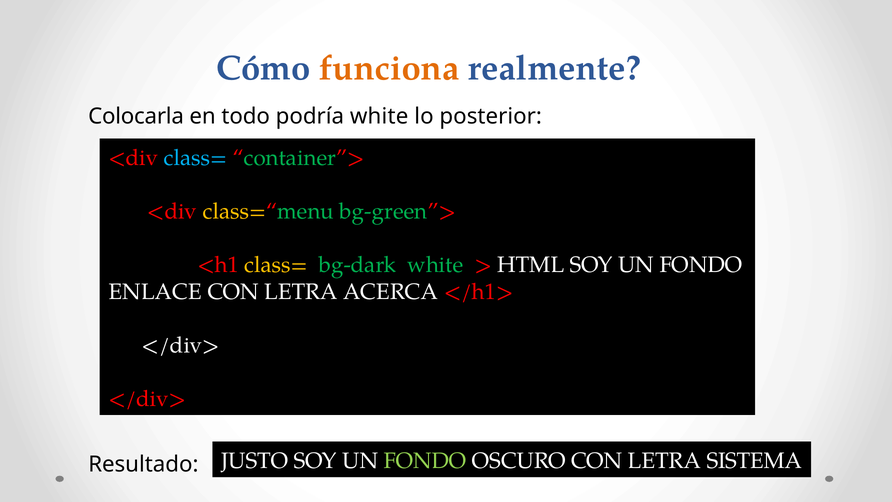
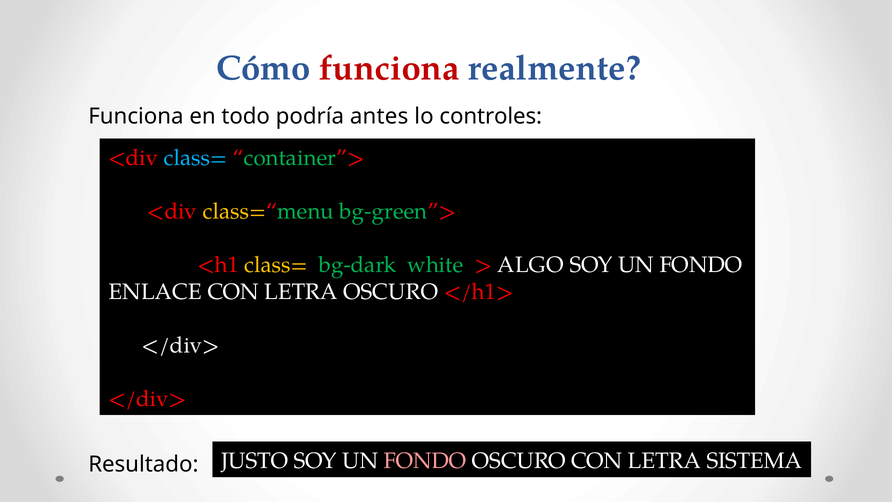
funciona colour: orange -> red (389, 68)
Colocarla: Colocarla -> Funciona (136, 116)
white: white -> antes (379, 116)
posterior: posterior -> controles (491, 116)
HTML: HTML -> ALGO (531, 265)
LETRA ACERCA: ACERCA -> OSCURO (391, 292)
FONDO colour: light green -> pink (425, 461)
